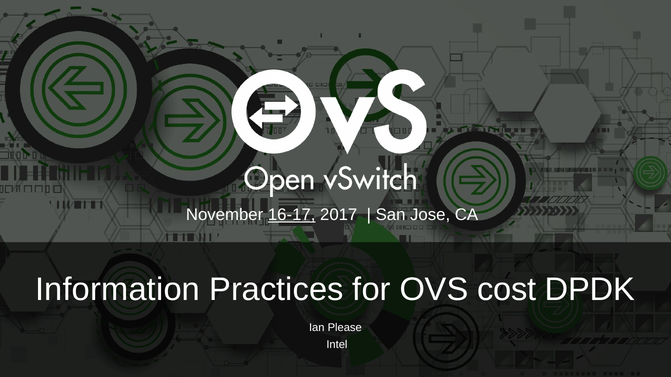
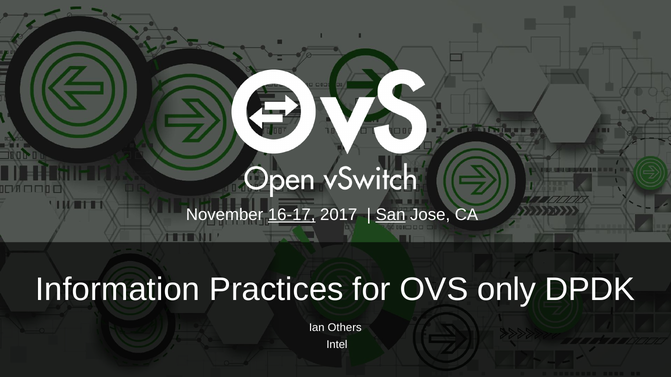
San underline: none -> present (391, 215)
cost: cost -> only (507, 290)
Please: Please -> Others (345, 328)
